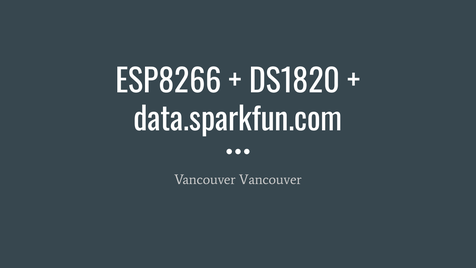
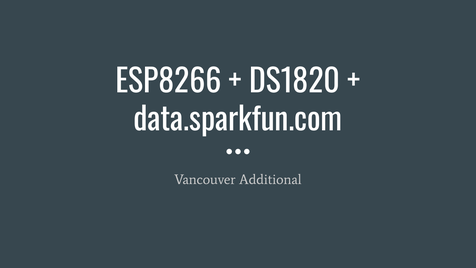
Vancouver Vancouver: Vancouver -> Additional (270, 179)
